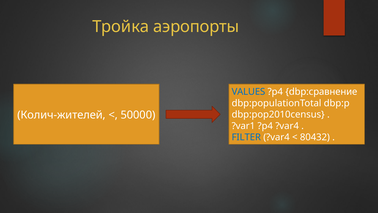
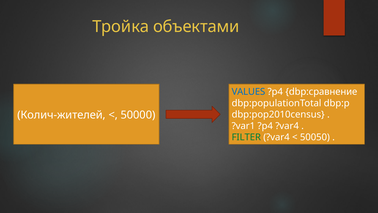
аэропорты: аэропорты -> объектами (196, 27)
FILTER colour: blue -> green (246, 137)
80432: 80432 -> 50050 (315, 137)
